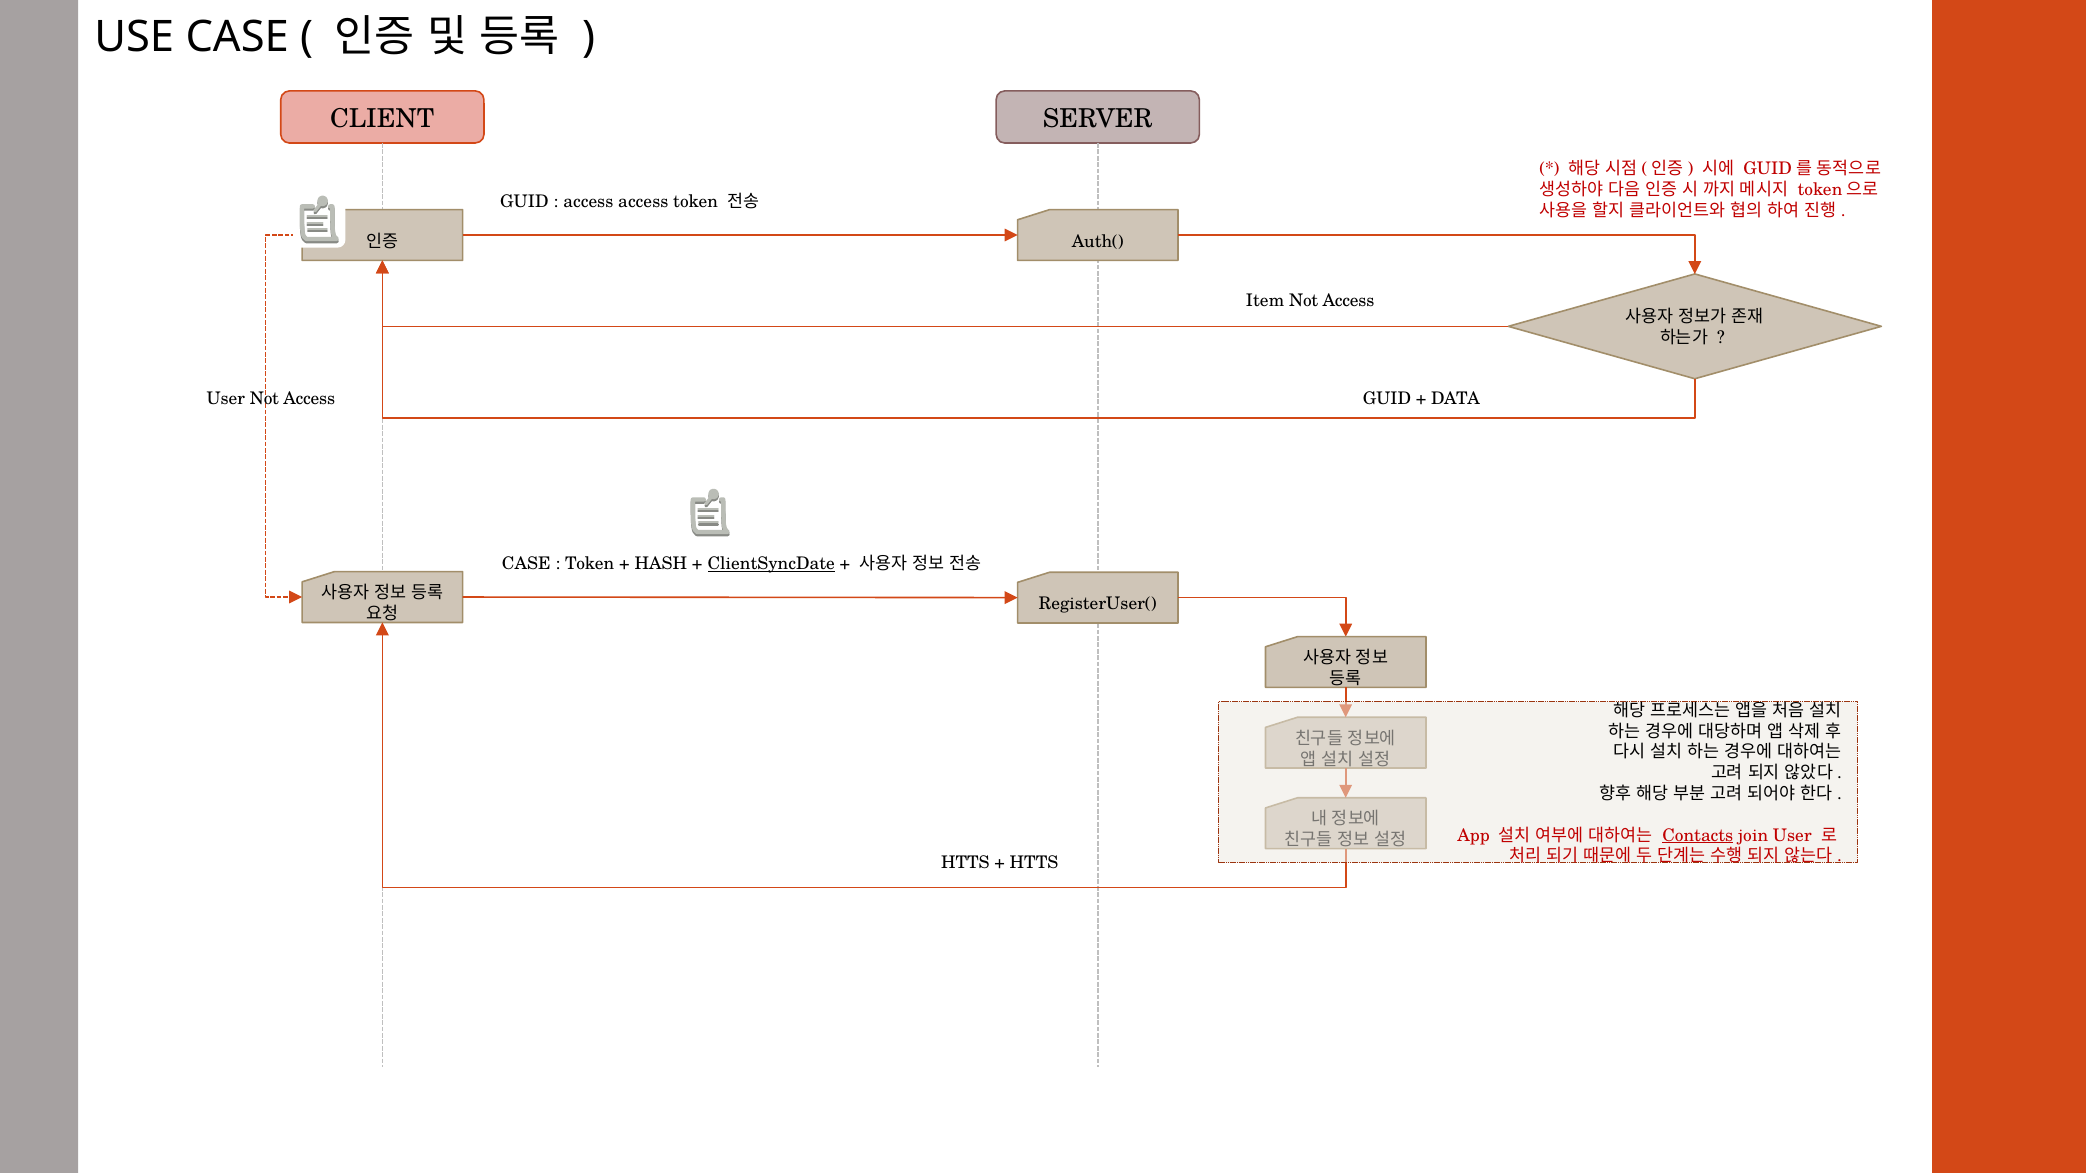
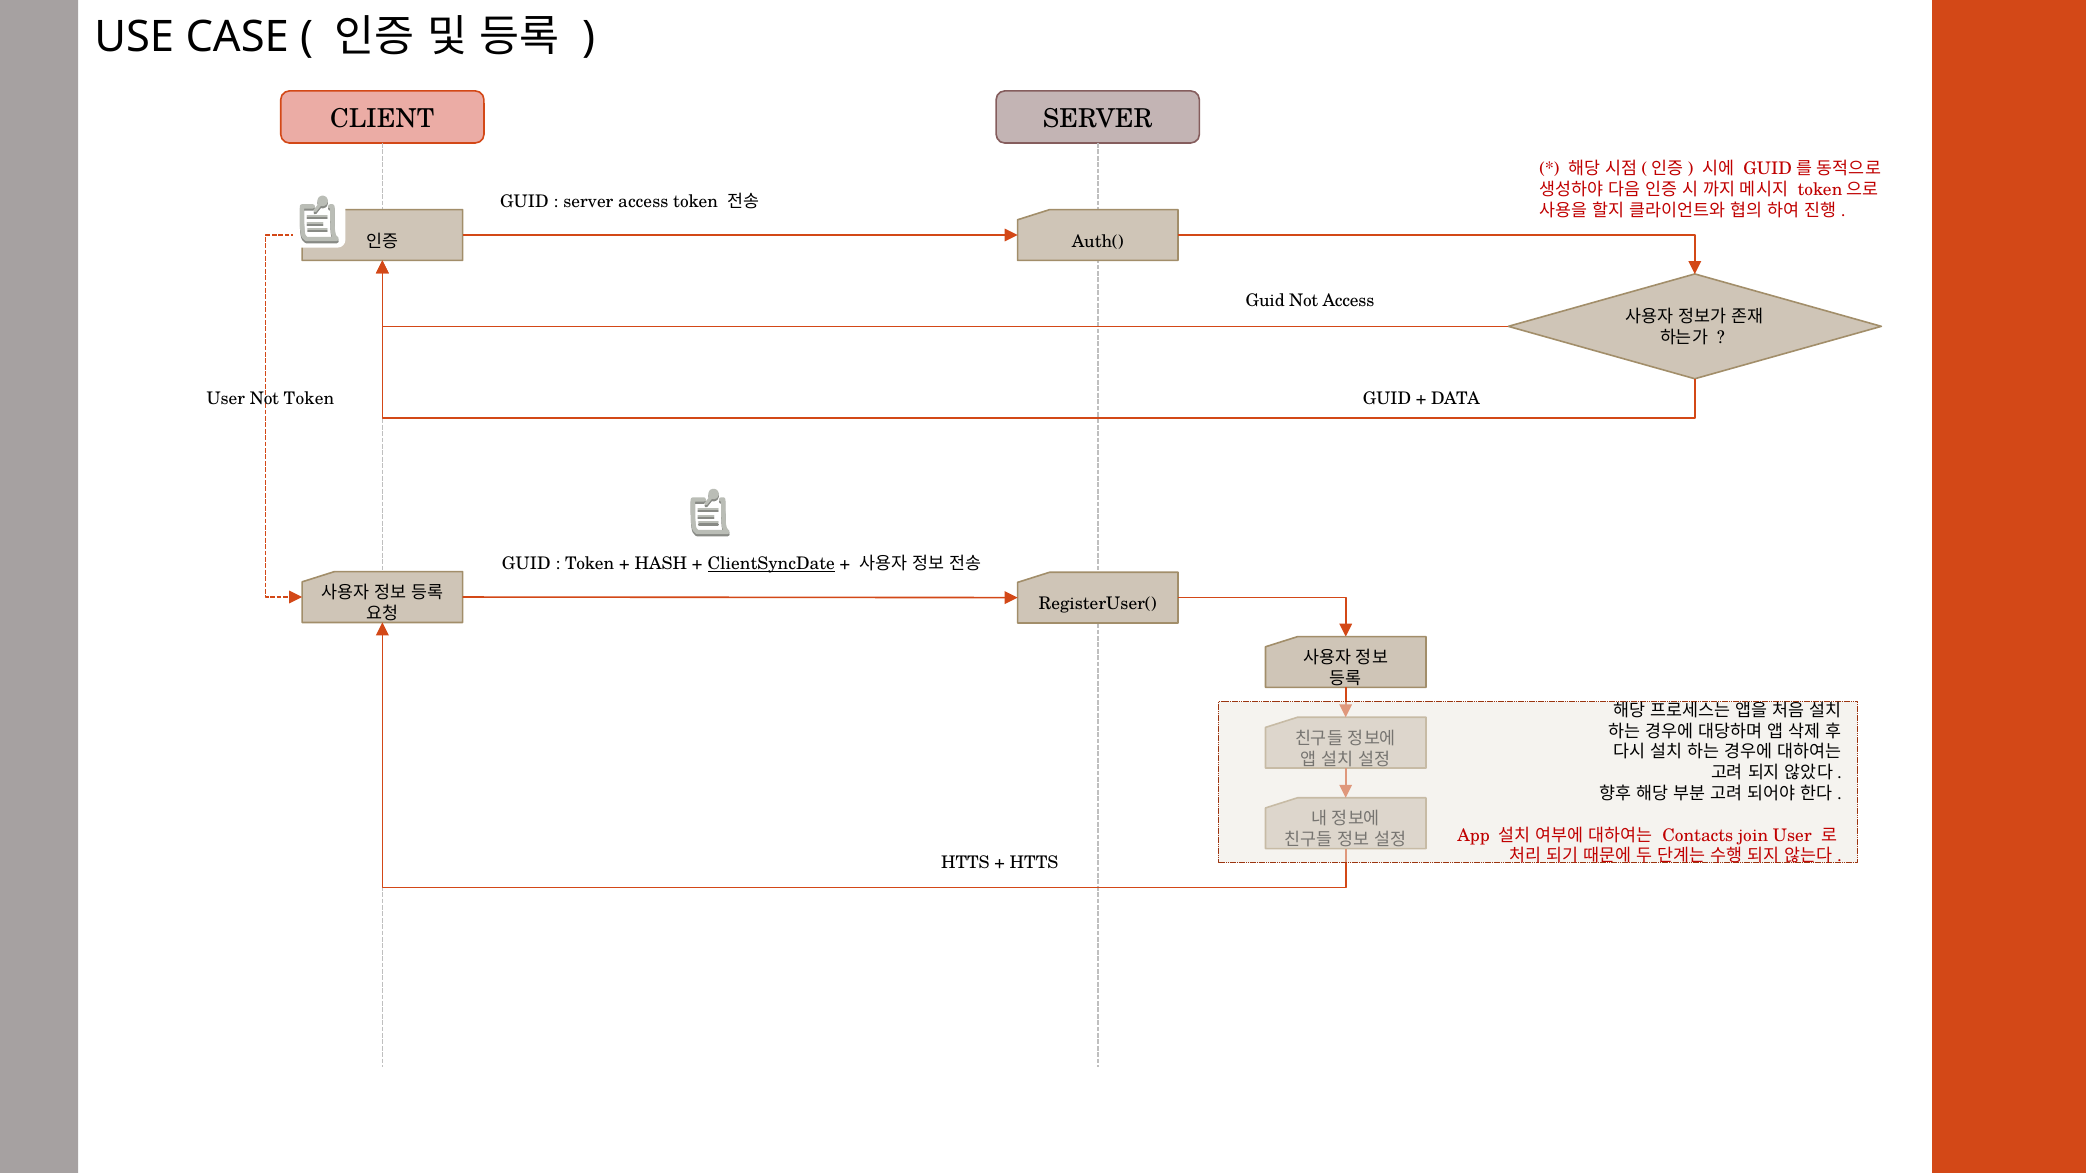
access: access -> server (588, 202)
Item: Item -> Guid (1265, 301)
User Not Access: Access -> Token (309, 399)
CASE: CASE -> GUID (526, 564)
Contacts underline: present -> none (1698, 836)
